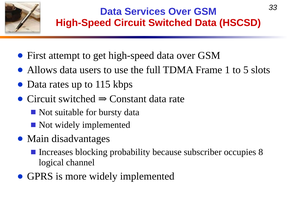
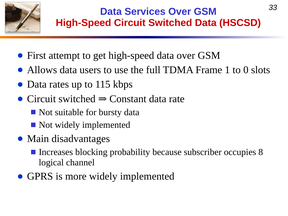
5: 5 -> 0 (246, 70)
